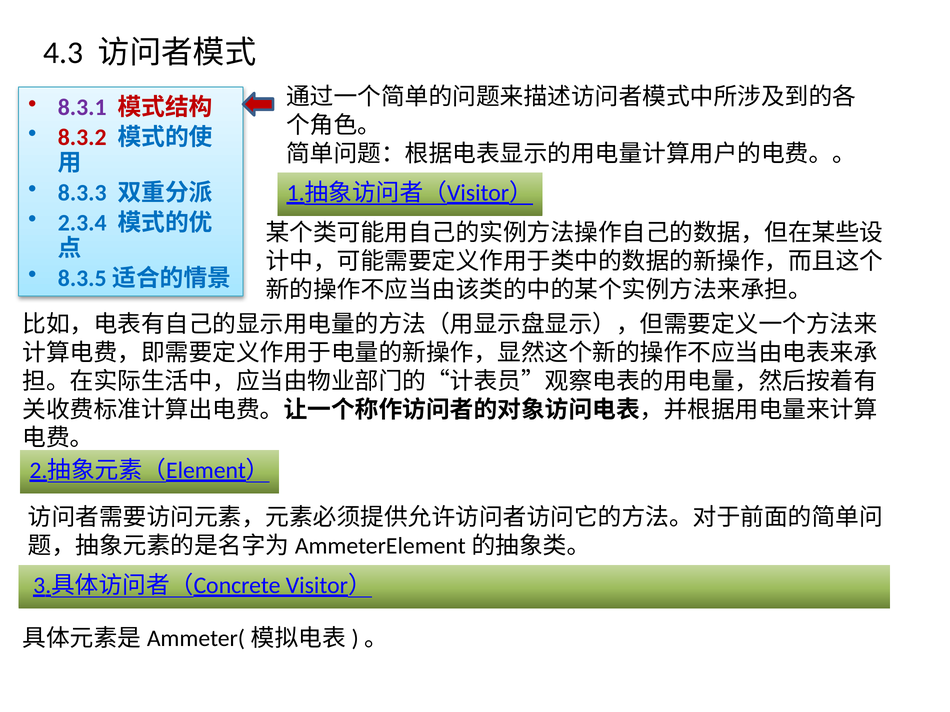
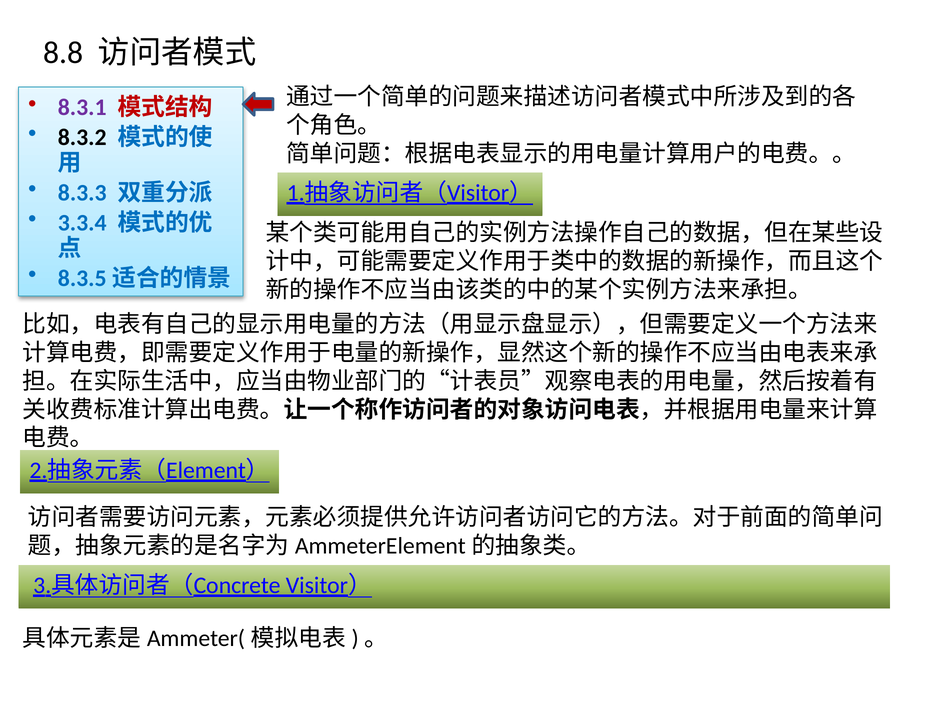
4.3: 4.3 -> 8.8 (63, 53)
8.3.2 colour: red -> black (82, 138)
2.3.4: 2.3.4 -> 3.3.4 (82, 223)
